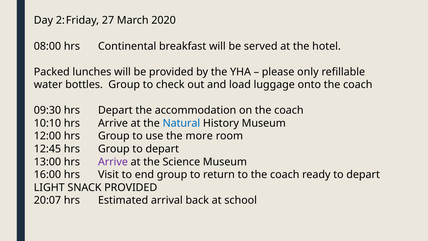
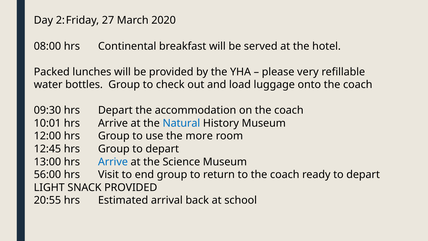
only: only -> very (308, 72)
10:10: 10:10 -> 10:01 (47, 123)
Arrive colour: purple -> blue (113, 162)
16:00: 16:00 -> 56:00 (47, 174)
20:07: 20:07 -> 20:55 (47, 200)
